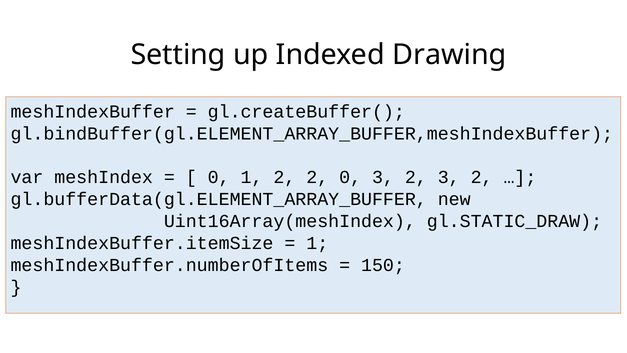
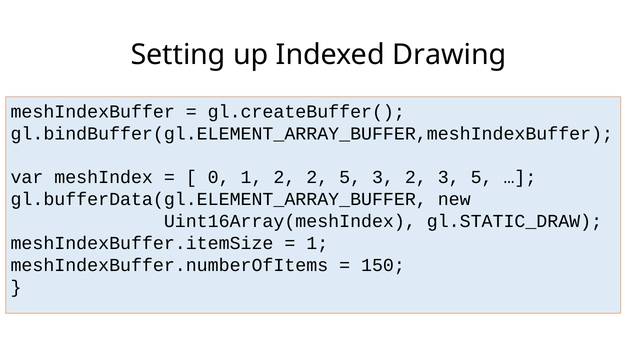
2 0: 0 -> 5 (350, 177)
2 3 2: 2 -> 5 (482, 177)
